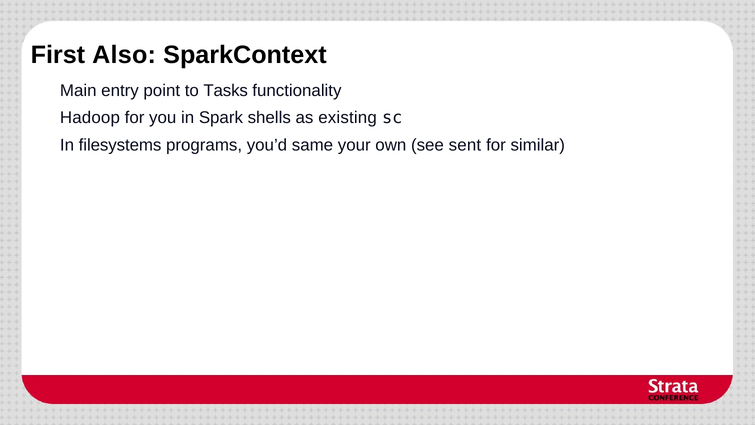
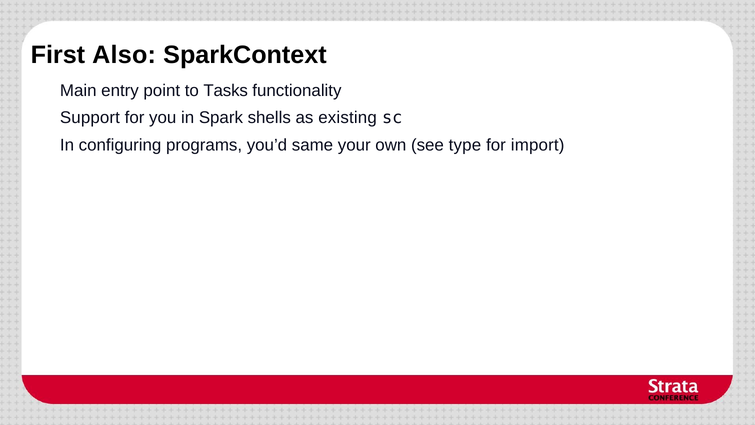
Hadoop: Hadoop -> Support (90, 118)
filesystems: filesystems -> configuring (120, 145)
sent: sent -> type (465, 145)
similar: similar -> import (538, 145)
